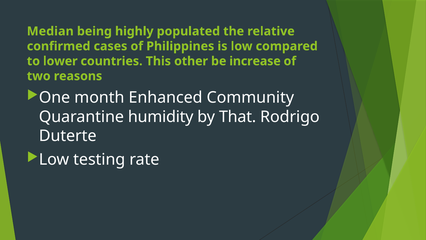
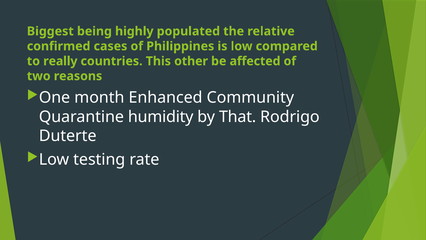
Median: Median -> Biggest (50, 31)
lower: lower -> really (60, 61)
increase: increase -> affected (255, 61)
